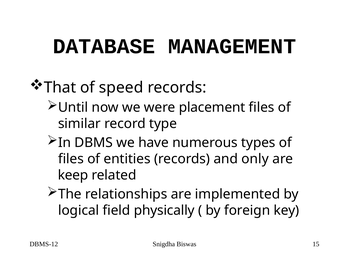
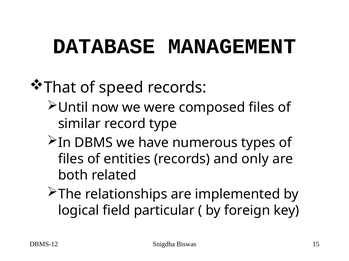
placement: placement -> composed (212, 108)
keep: keep -> both (73, 176)
physically: physically -> particular (164, 211)
